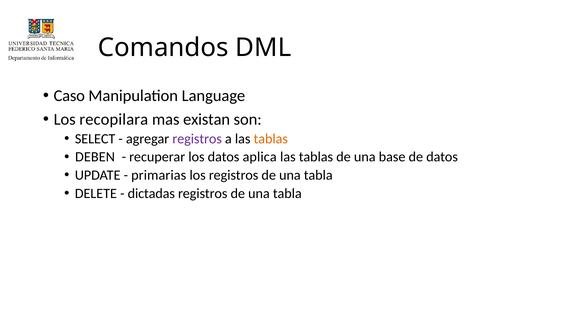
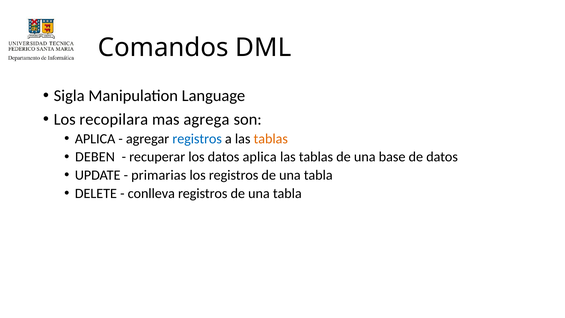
Caso: Caso -> Sigla (69, 96)
existan: existan -> agrega (206, 119)
SELECT: SELECT -> APLICA (95, 139)
registros colour: purple -> blue (197, 139)
dictadas: dictadas -> conlleva (151, 193)
